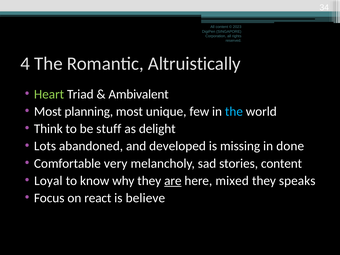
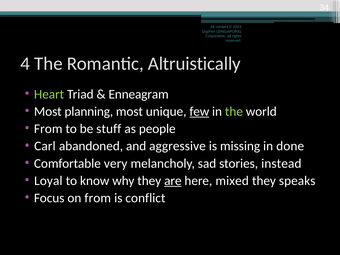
Ambivalent: Ambivalent -> Enneagram (139, 94)
few underline: none -> present (199, 112)
the colour: light blue -> light green (234, 112)
Think: Think -> From (48, 129)
delight: delight -> people (157, 129)
Lots: Lots -> Carl (45, 146)
developed: developed -> aggressive (177, 146)
stories content: content -> instead (281, 163)
on react: react -> from (98, 198)
believe: believe -> conflict (145, 198)
